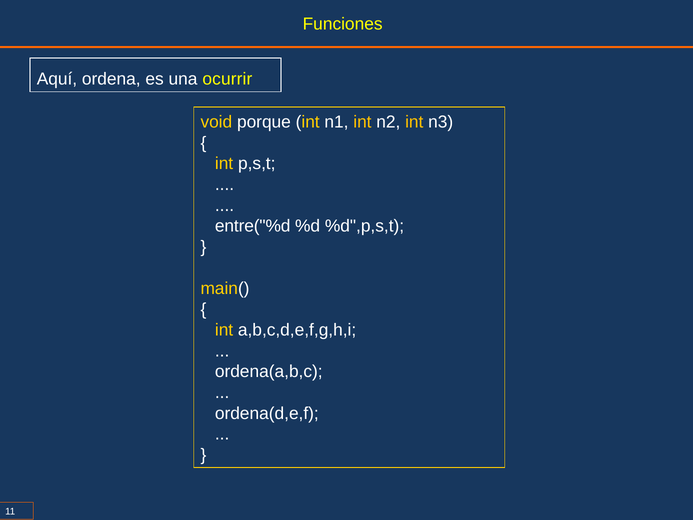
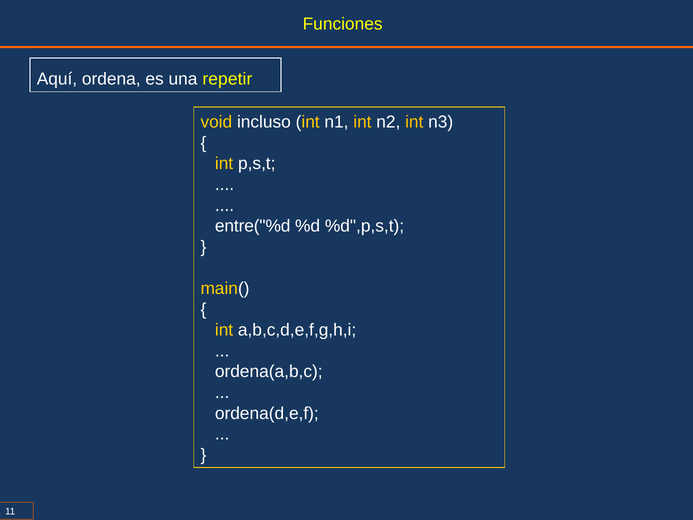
ocurrir: ocurrir -> repetir (227, 79)
porque: porque -> incluso (264, 122)
